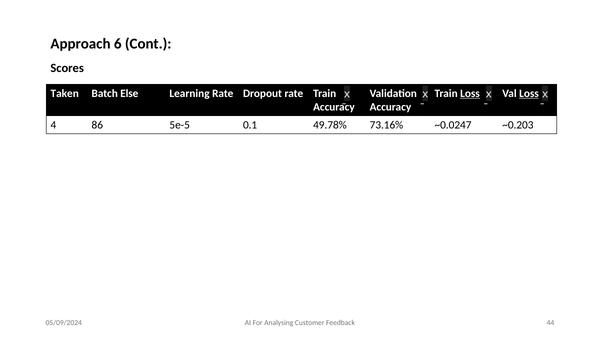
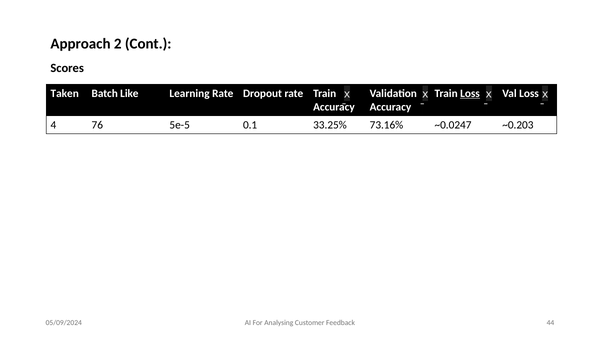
6: 6 -> 2 (118, 44)
Else: Else -> Like (129, 93)
Loss underline: present -> none (529, 93)
86: 86 -> 76 (97, 125)
49.78%: 49.78% -> 33.25% (330, 125)
